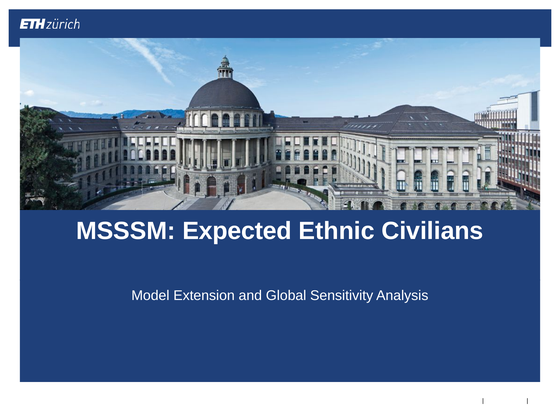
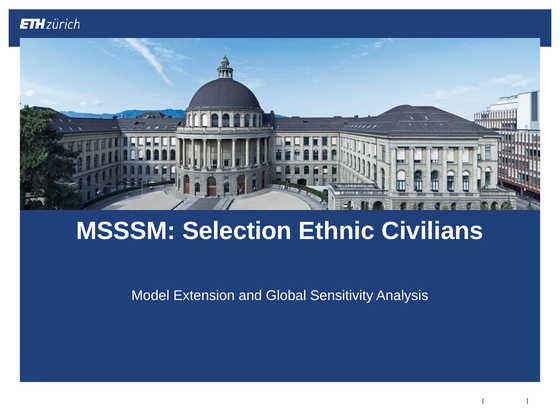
Expected: Expected -> Selection (237, 231)
